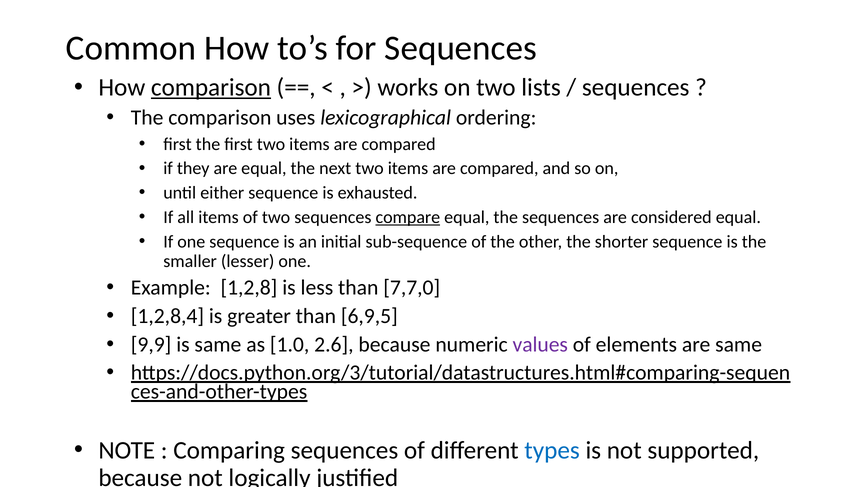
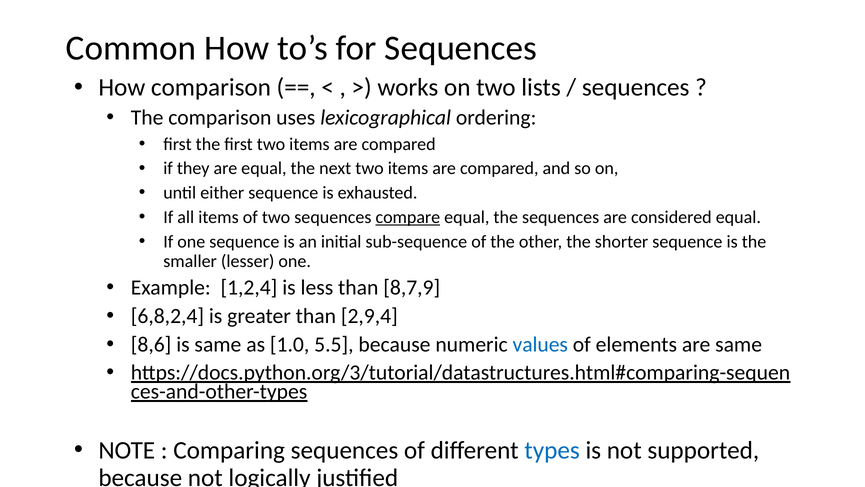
comparison underline: present -> none (211, 87)
1,2,8: 1,2,8 -> 1,2,4 (249, 288)
7,7,0: 7,7,0 -> 8,7,9 (412, 288)
1,2,8,4: 1,2,8,4 -> 6,8,2,4 (167, 316)
6,9,5: 6,9,5 -> 2,9,4 (369, 316)
9,9: 9,9 -> 8,6 (151, 344)
2.6: 2.6 -> 5.5 (334, 344)
values colour: purple -> blue (540, 344)
